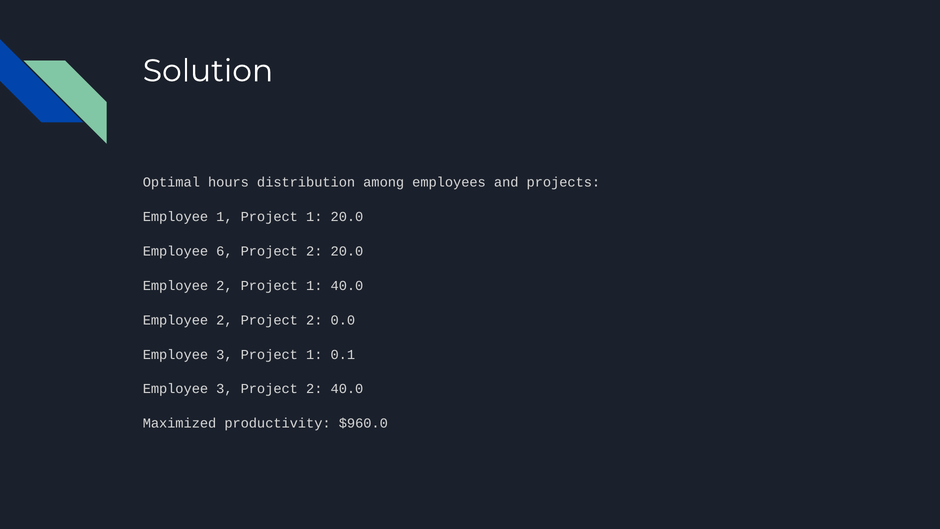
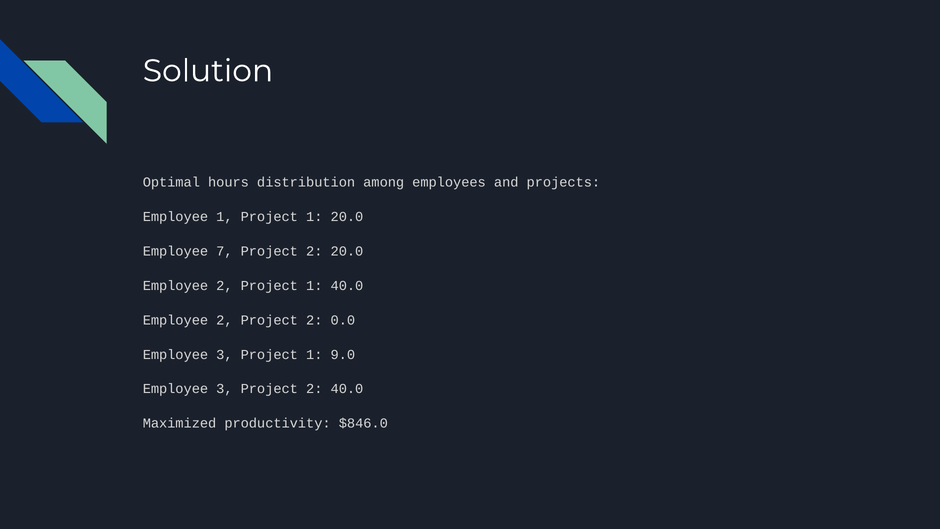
6: 6 -> 7 (224, 251)
0.1: 0.1 -> 9.0 (343, 354)
$960.0: $960.0 -> $846.0 (363, 423)
